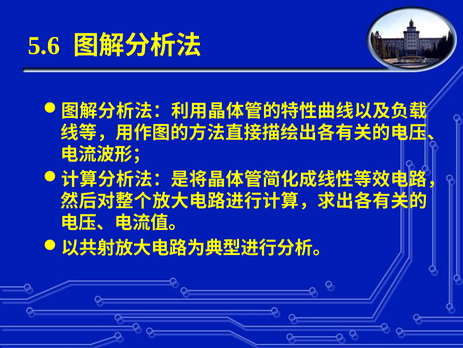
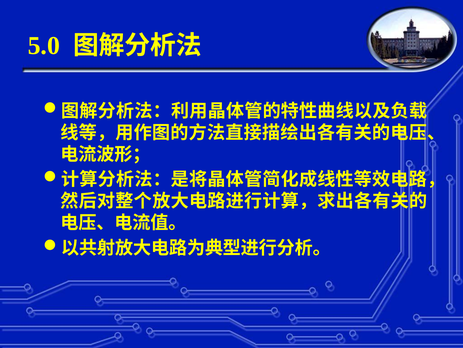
5.6: 5.6 -> 5.0 (44, 46)
